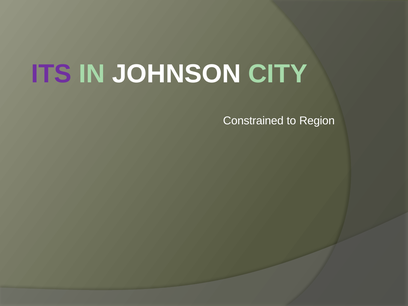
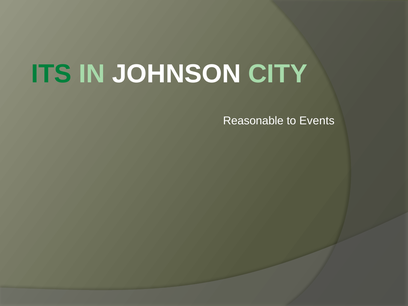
ITS colour: purple -> green (51, 74)
Constrained: Constrained -> Reasonable (253, 121)
Region: Region -> Events (317, 121)
